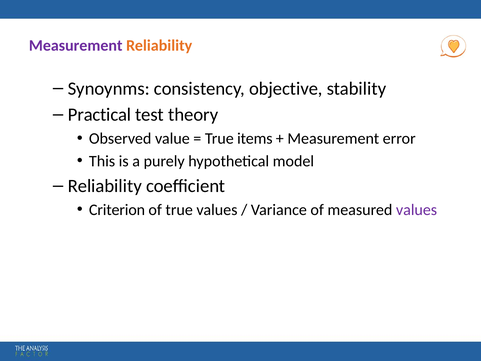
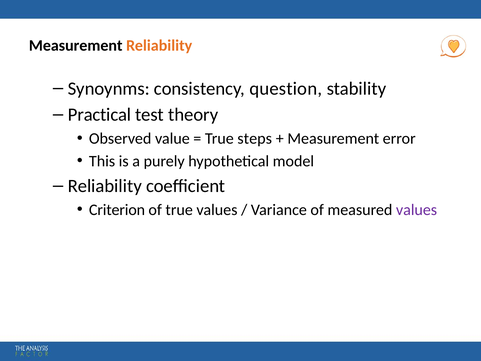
Measurement colour: purple -> black (76, 46)
objective: objective -> question (286, 88)
items: items -> steps (255, 139)
